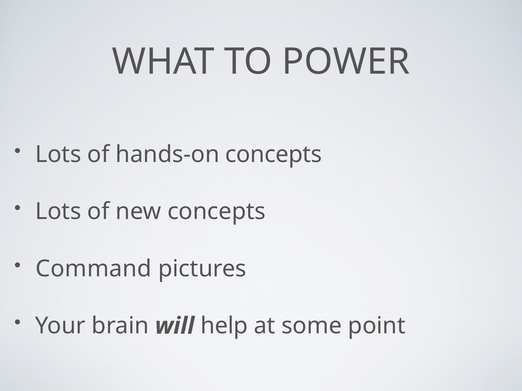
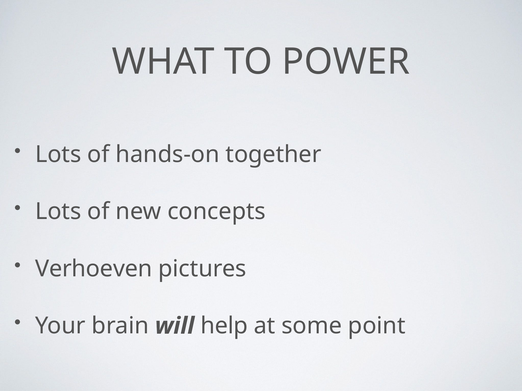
hands-on concepts: concepts -> together (274, 155)
Command: Command -> Verhoeven (94, 269)
